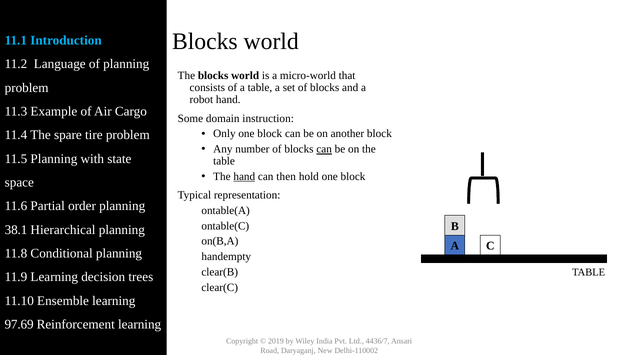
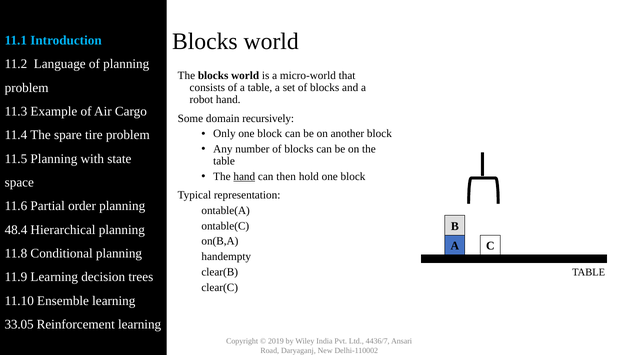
instruction: instruction -> recursively (268, 118)
can underline: present -> none (324, 149)
38.1: 38.1 -> 48.4 (16, 230)
97.69: 97.69 -> 33.05 (19, 324)
